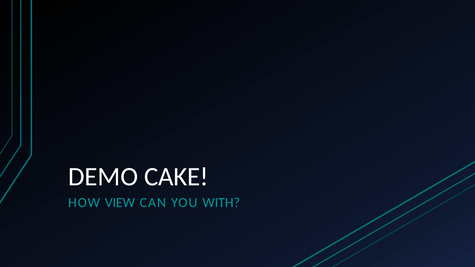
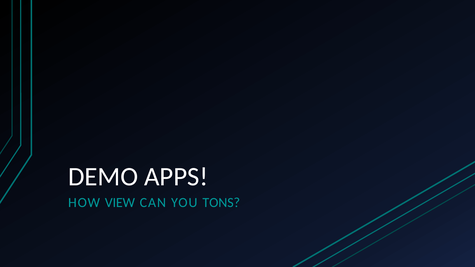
CAKE: CAKE -> APPS (176, 177)
WITH: WITH -> TONS (221, 203)
